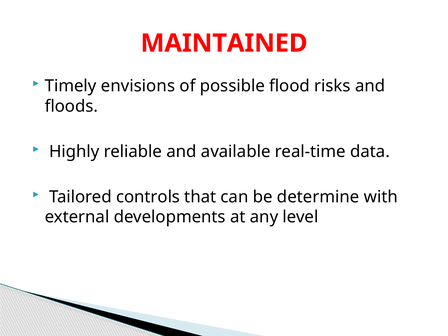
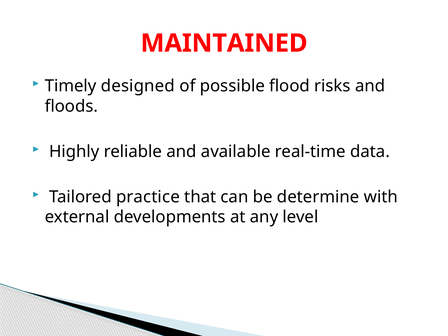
envisions: envisions -> designed (138, 86)
controls: controls -> practice (148, 197)
